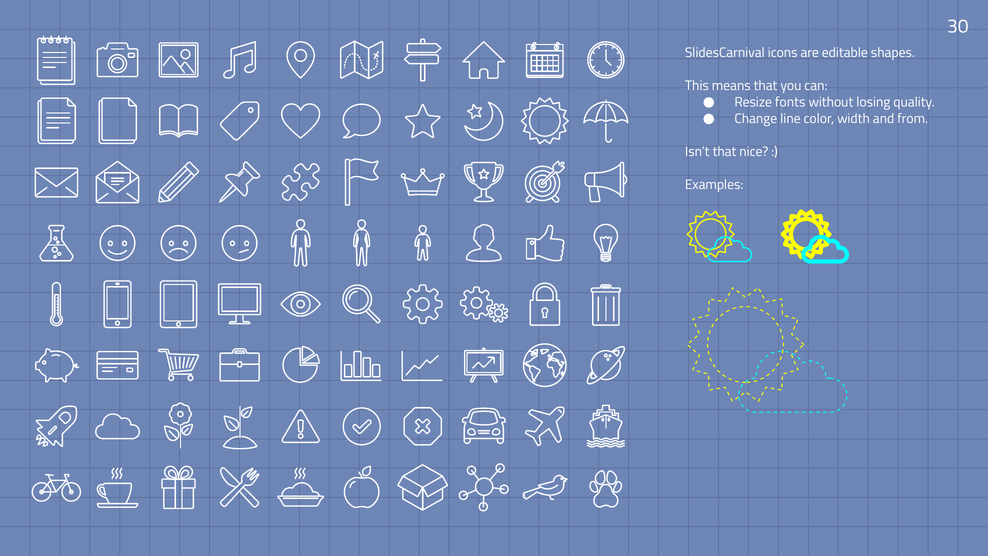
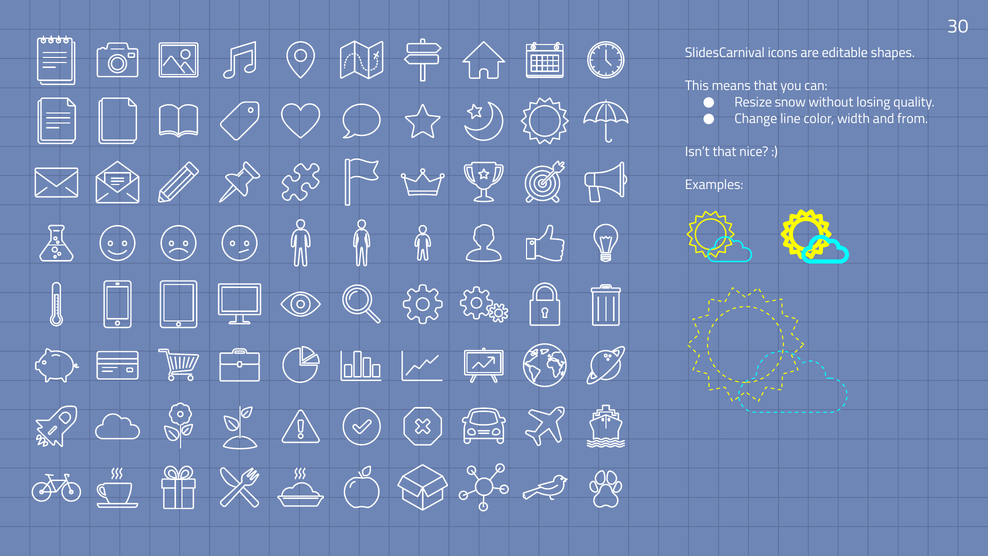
fonts: fonts -> snow (790, 102)
